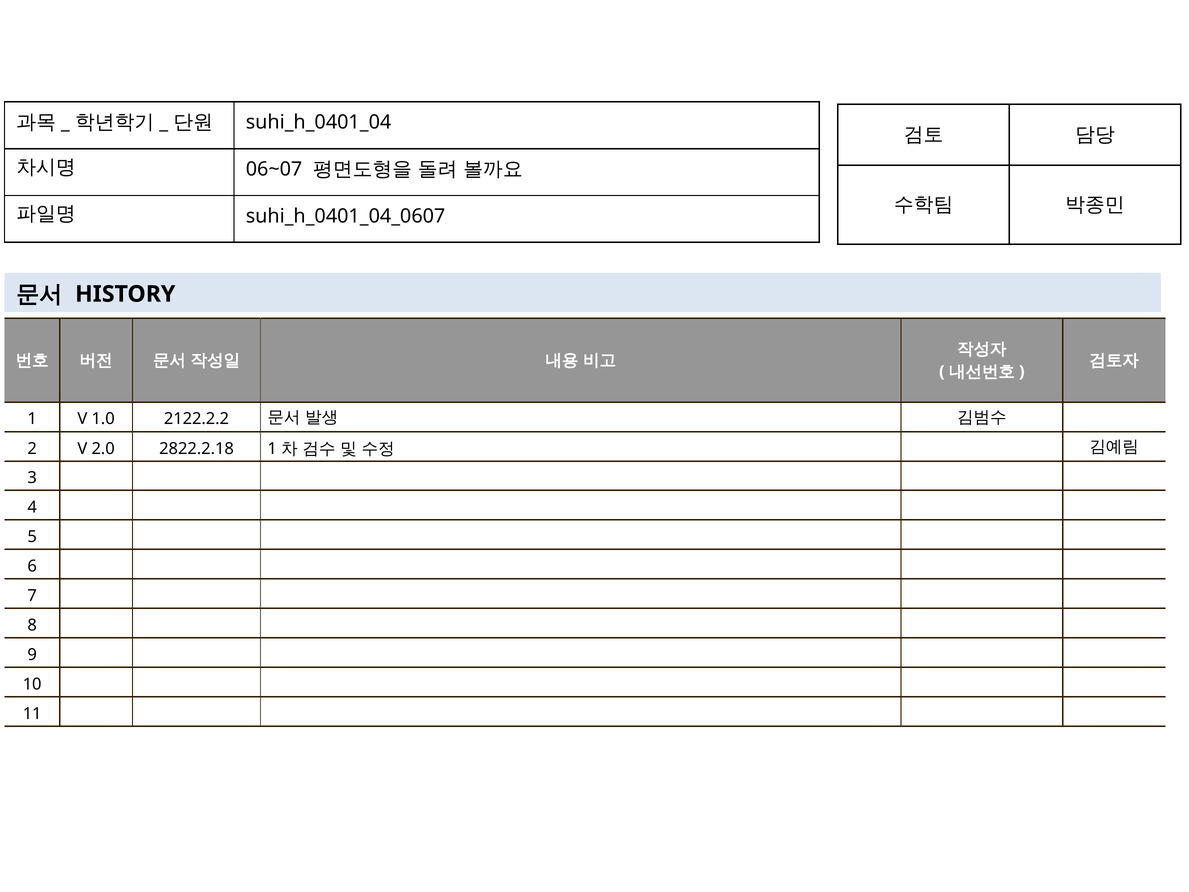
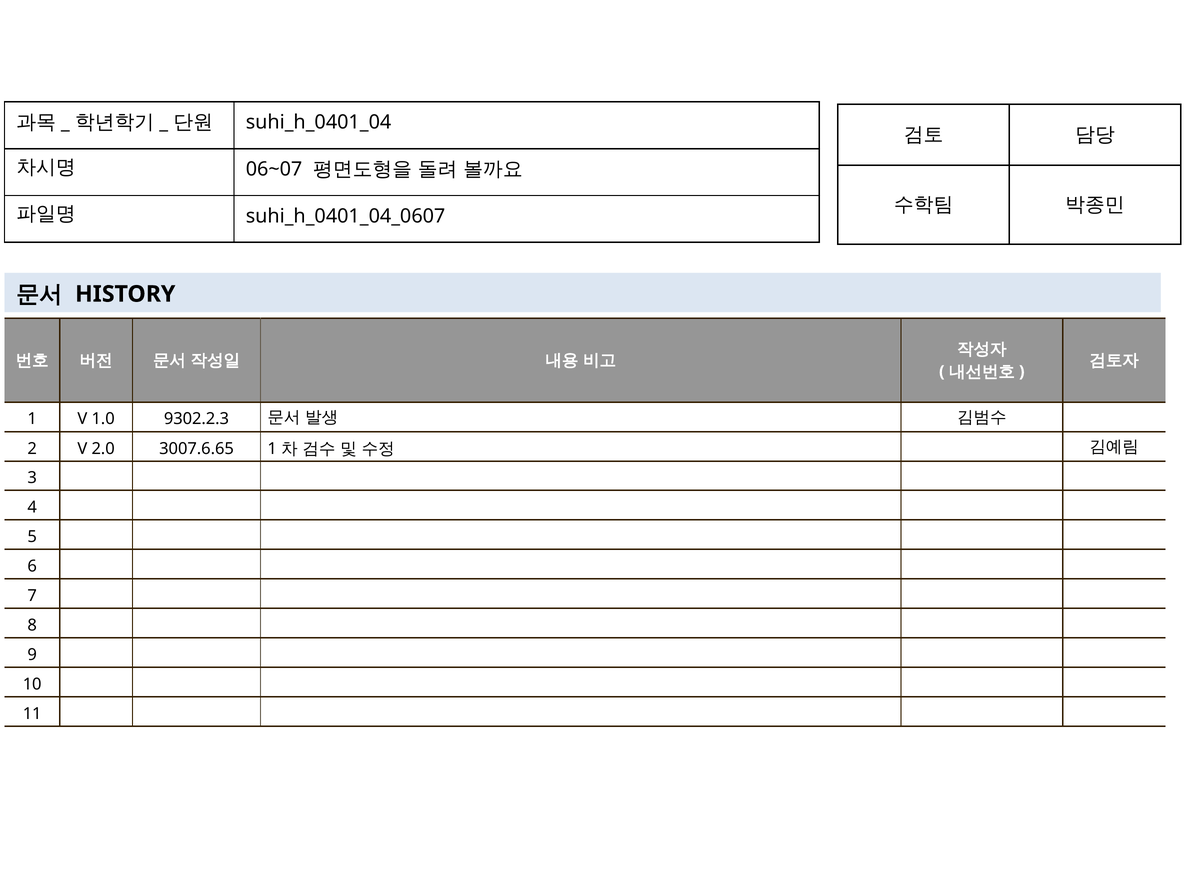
2122.2.2: 2122.2.2 -> 9302.2.3 (196, 419)
2822.2.18: 2822.2.18 -> 3007.6.65 (197, 449)
